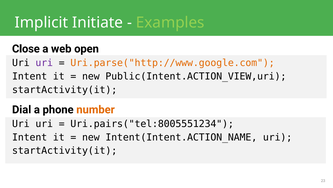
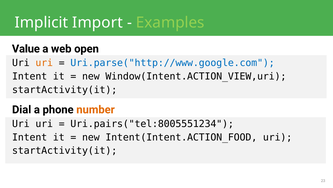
Initiate: Initiate -> Import (97, 23)
Close: Close -> Value (26, 49)
uri colour: purple -> orange (44, 63)
Uri.parse("http://www.google.com colour: orange -> blue (173, 63)
Public(Intent.ACTION_VIEW,uri: Public(Intent.ACTION_VIEW,uri -> Window(Intent.ACTION_VIEW,uri (196, 76)
Intent(Intent.ACTION_NAME: Intent(Intent.ACTION_NAME -> Intent(Intent.ACTION_FOOD (181, 137)
